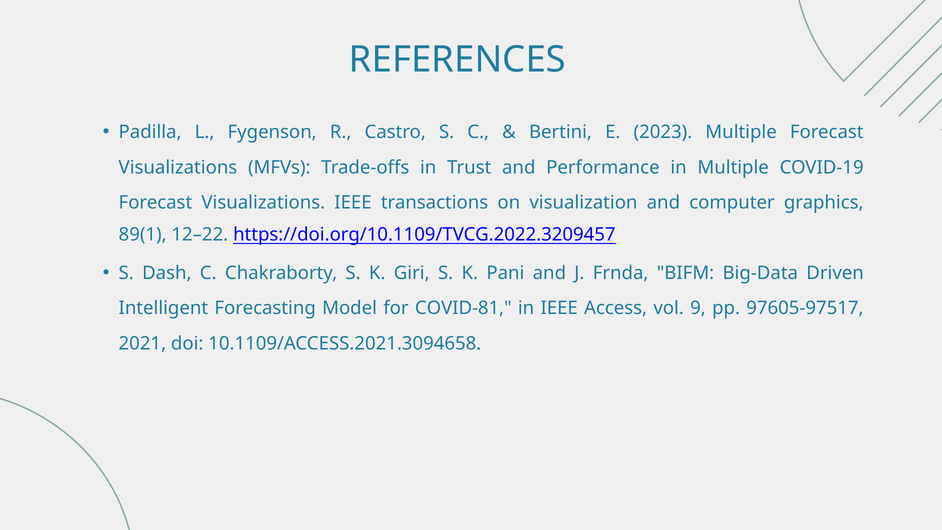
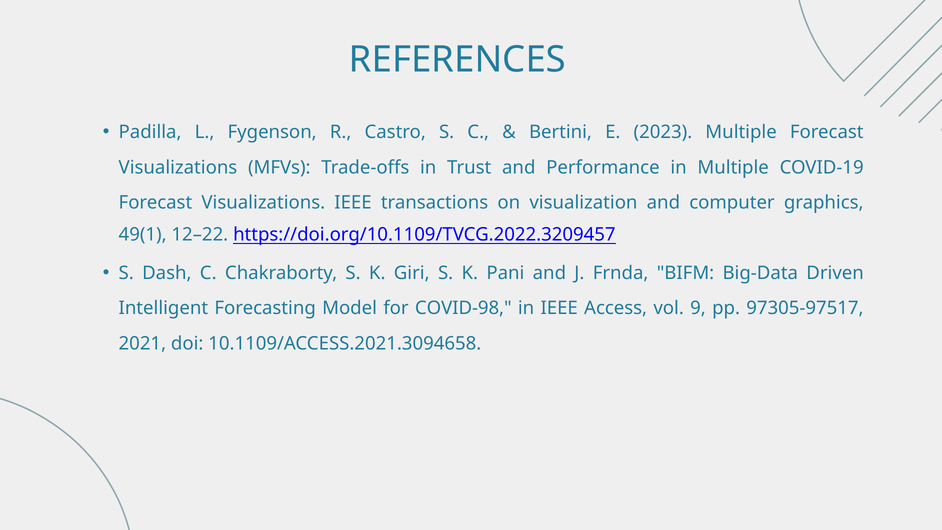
89(1: 89(1 -> 49(1 (143, 235)
COVID-81: COVID-81 -> COVID-98 (463, 308)
97605-97517: 97605-97517 -> 97305-97517 (805, 308)
